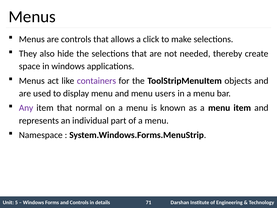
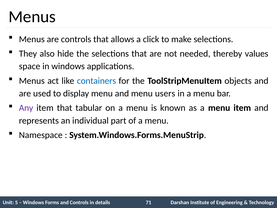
create: create -> values (257, 54)
containers colour: purple -> blue (96, 81)
normal: normal -> tabular (89, 108)
